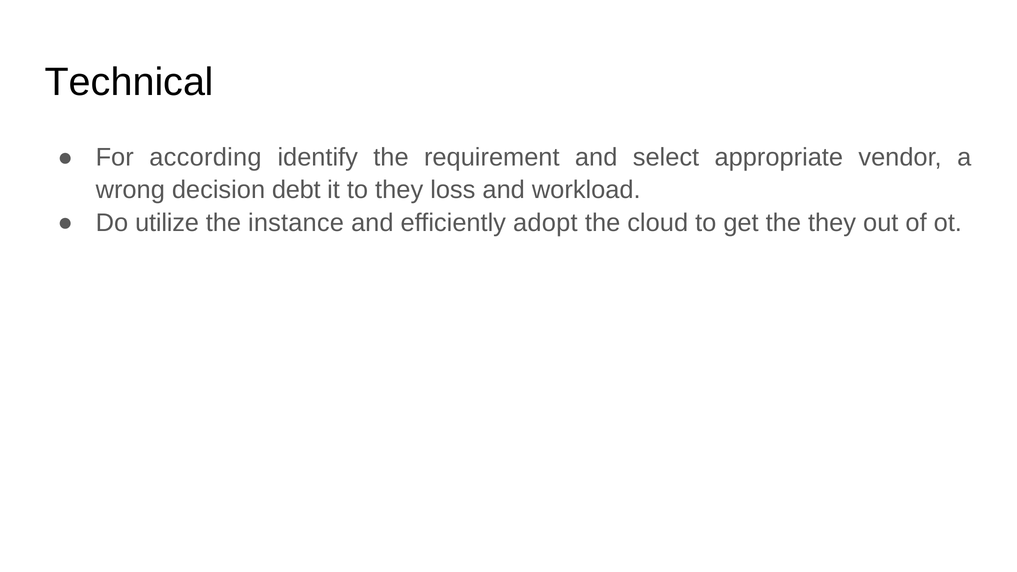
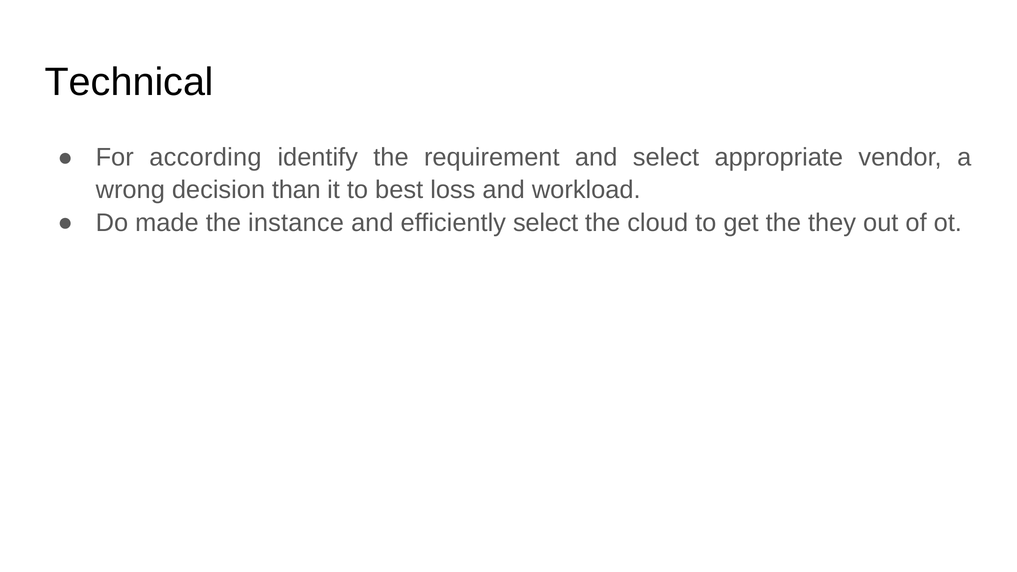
debt: debt -> than (296, 190)
to they: they -> best (399, 190)
utilize: utilize -> made (167, 223)
efficiently adopt: adopt -> select (546, 223)
